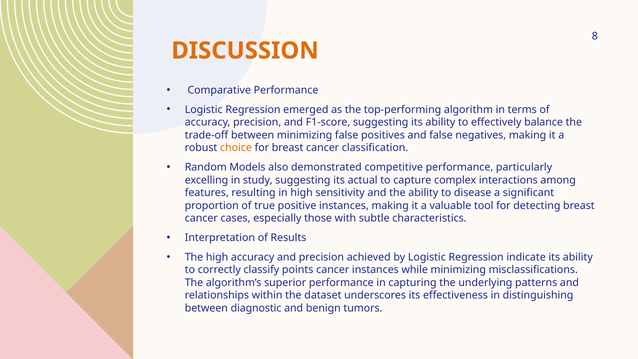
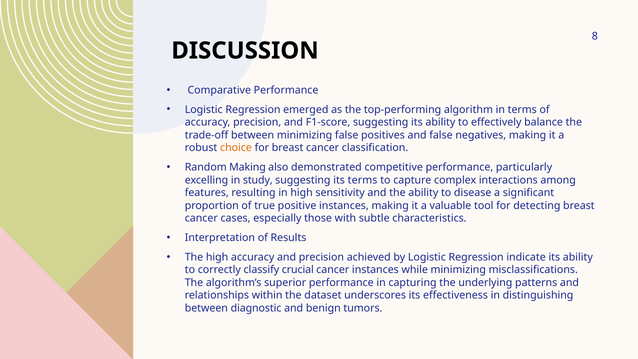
DISCUSSION colour: orange -> black (245, 51)
Random Models: Models -> Making (248, 167)
its actual: actual -> terms (363, 180)
points: points -> crucial (298, 270)
